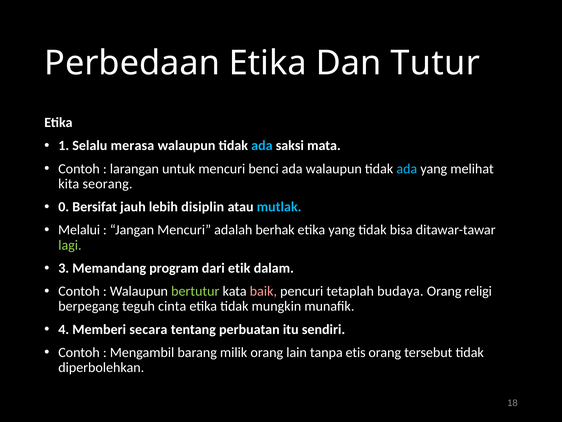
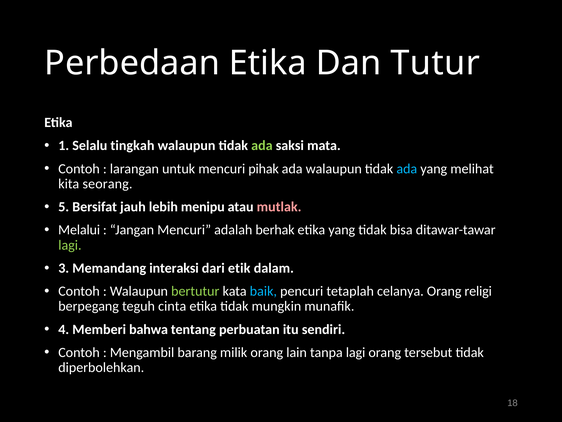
merasa: merasa -> tingkah (132, 146)
ada colour: light blue -> light green (262, 146)
benci: benci -> pihak (264, 168)
0: 0 -> 5 (64, 207)
disiplin: disiplin -> menipu (203, 207)
mutlak colour: light blue -> pink (279, 207)
program: program -> interaksi (174, 268)
baik colour: pink -> light blue (263, 291)
budaya: budaya -> celanya (400, 291)
secara: secara -> bahwa (149, 329)
tanpa etis: etis -> lagi (356, 352)
